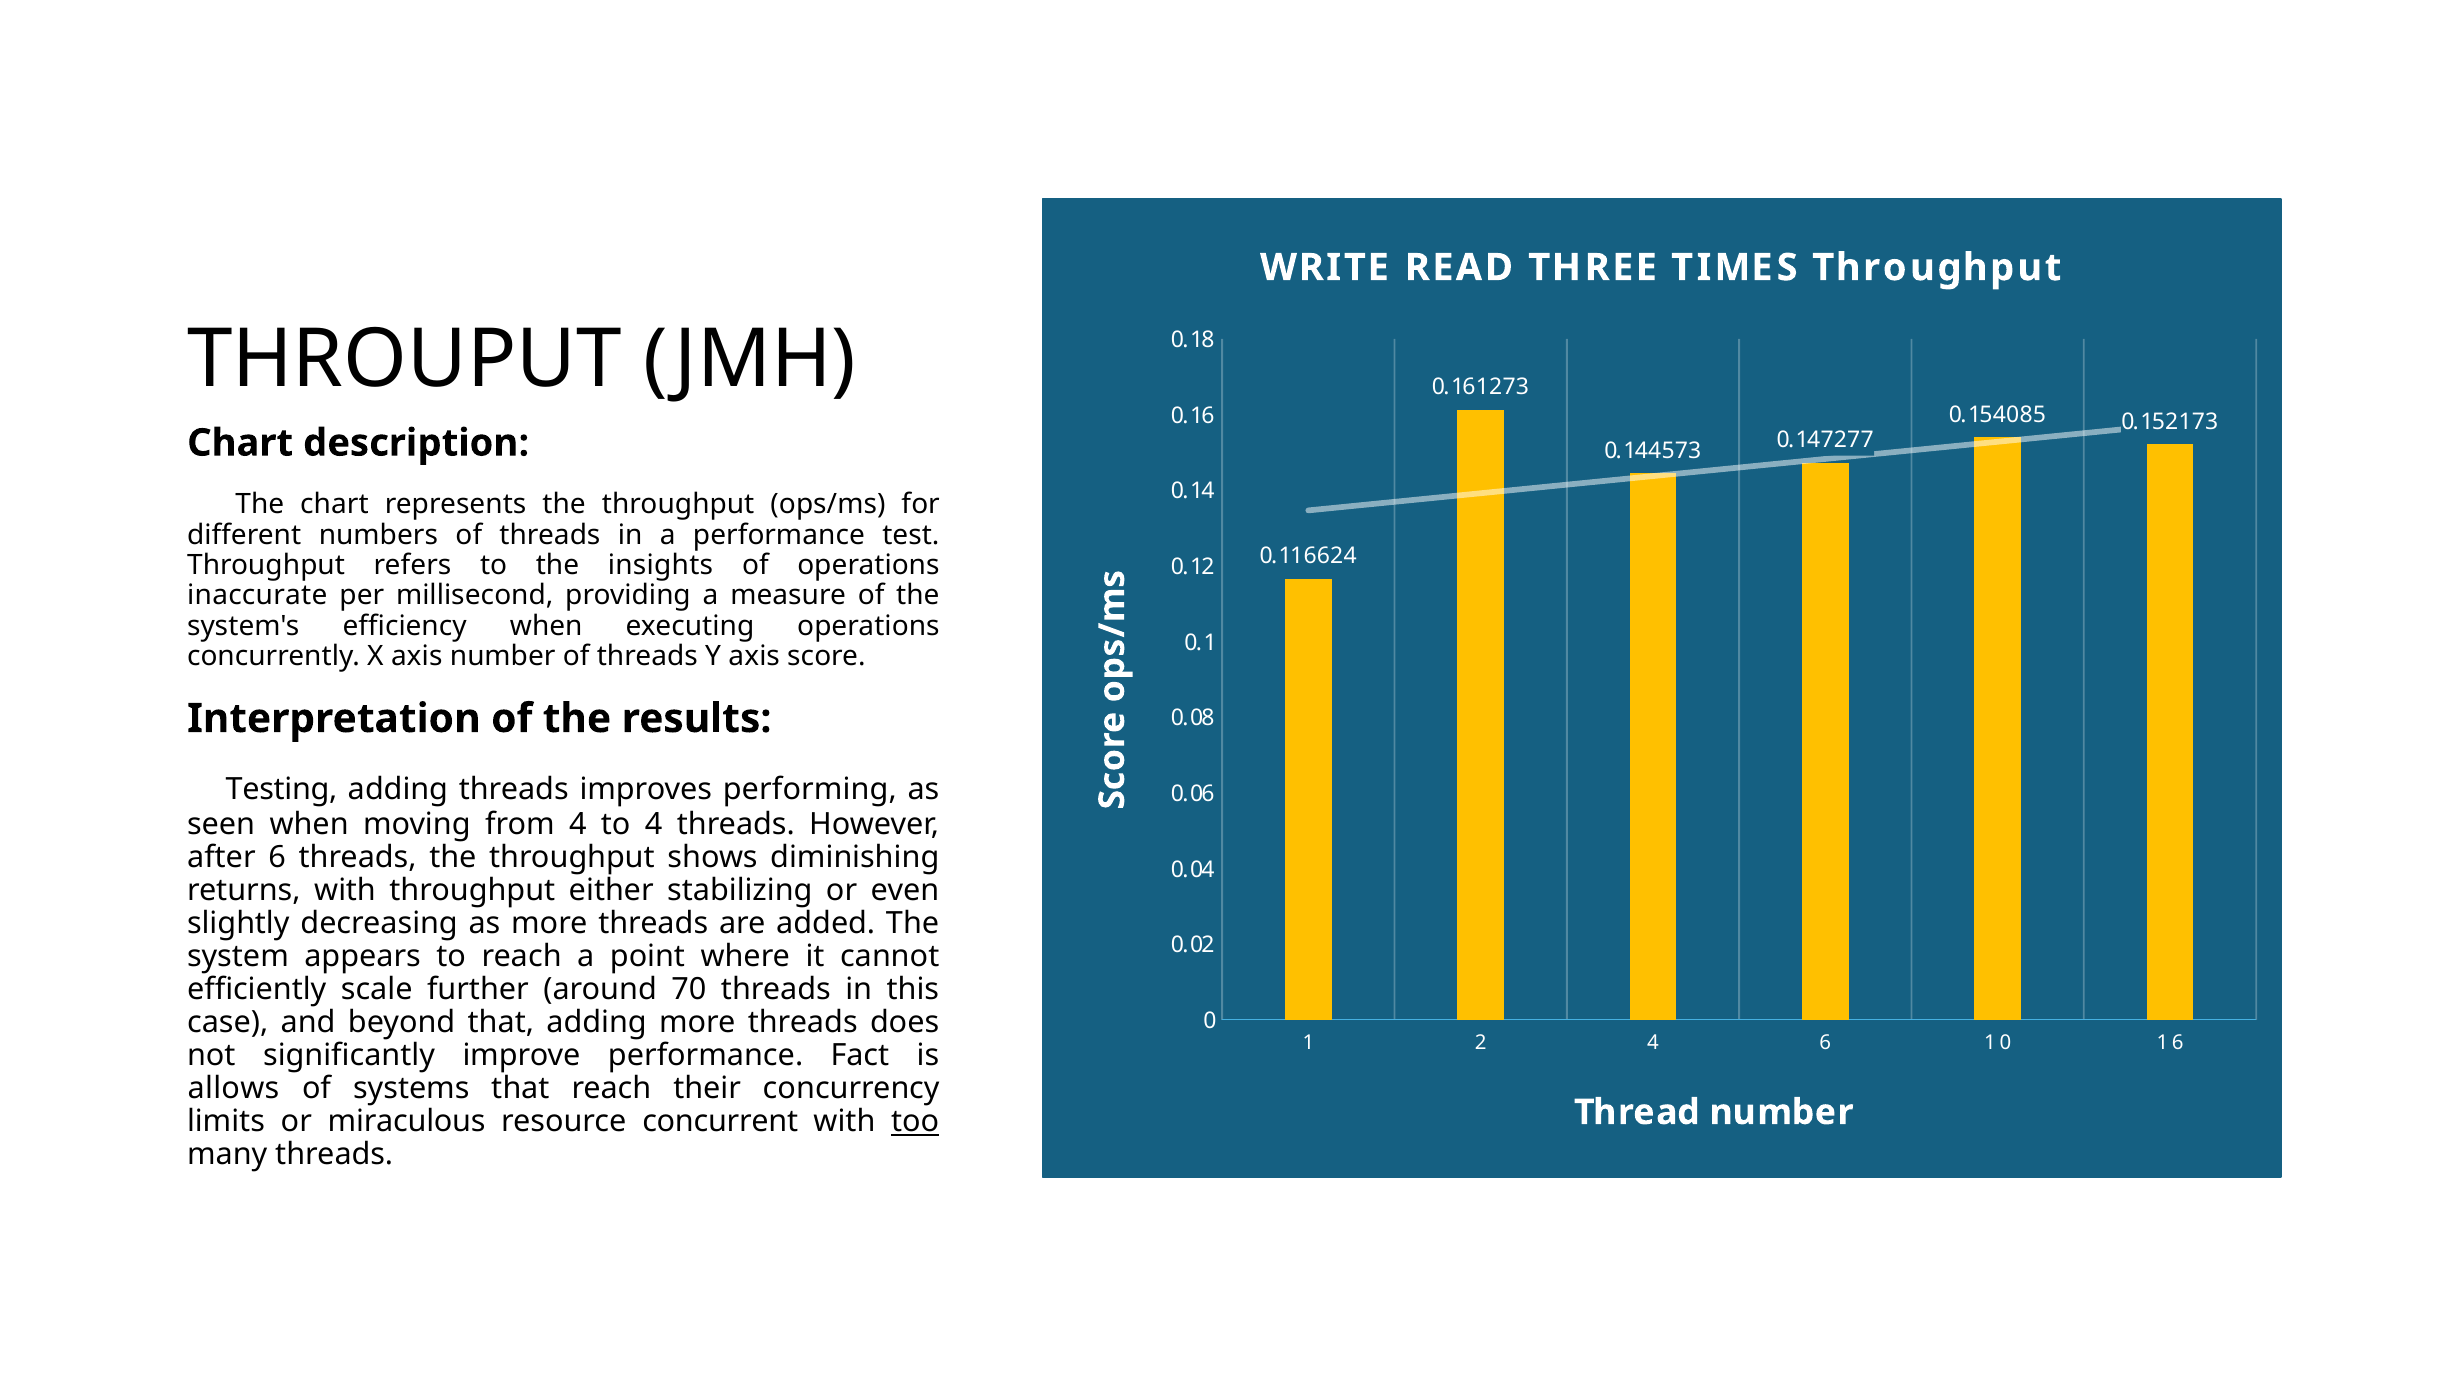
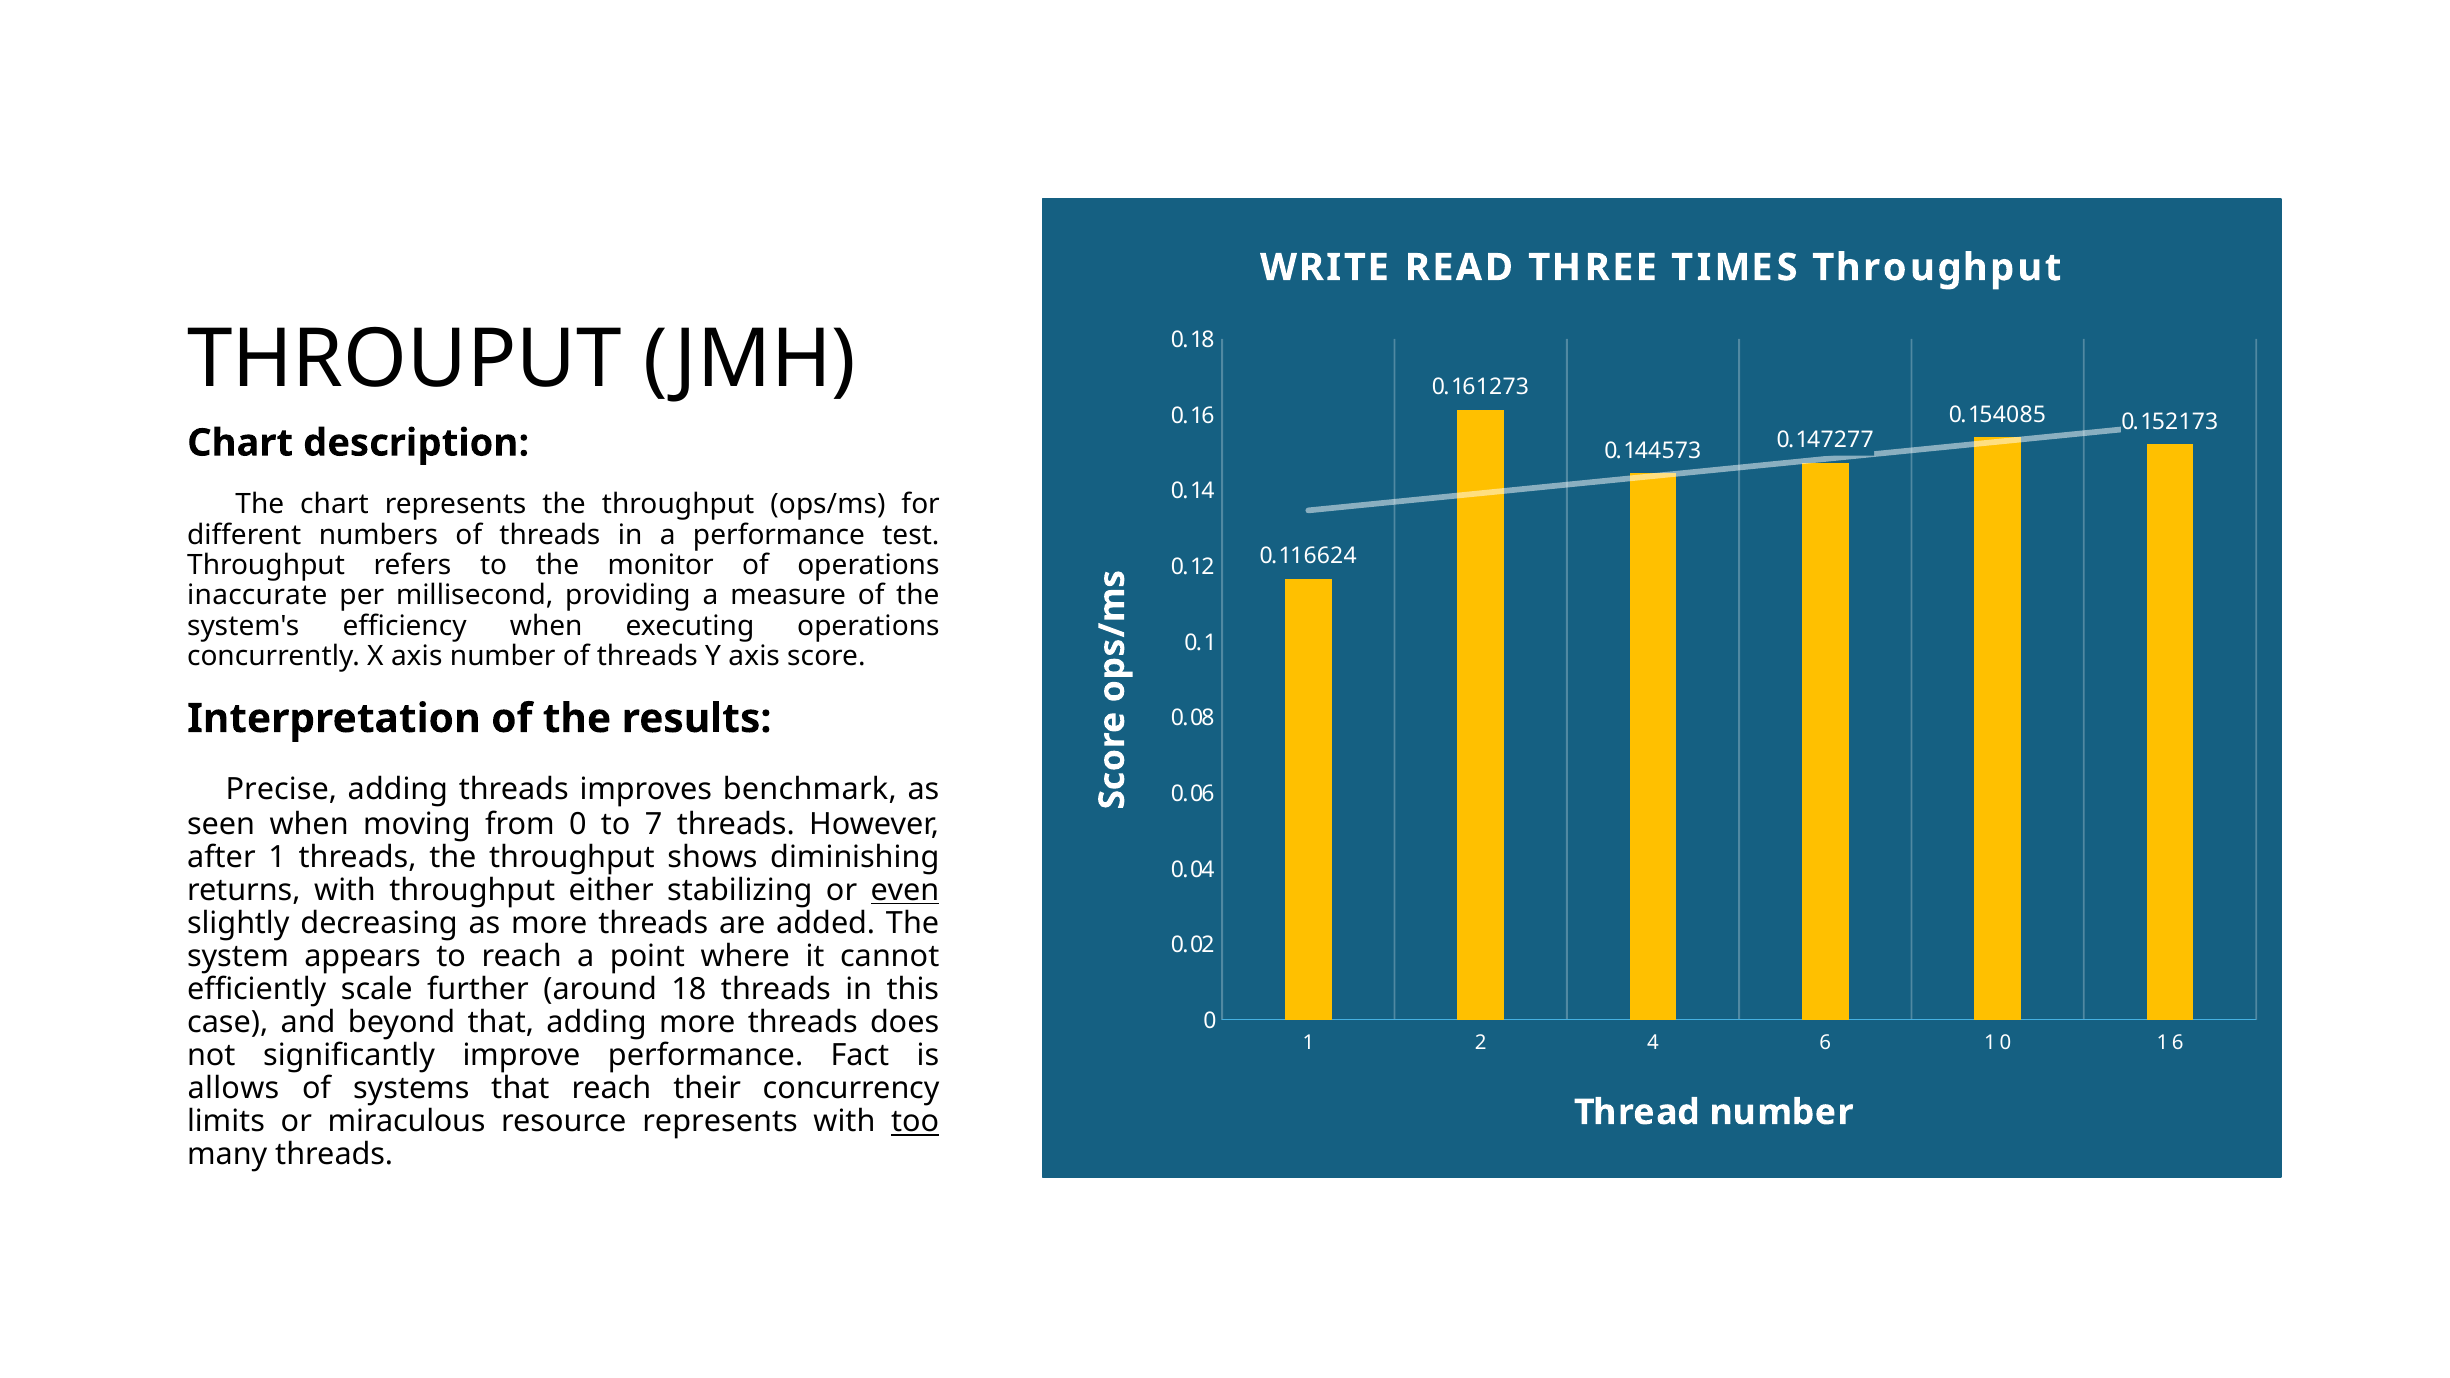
insights: insights -> monitor (661, 565)
Testing: Testing -> Precise (281, 789)
performing: performing -> benchmark (810, 789)
from 4: 4 -> 0 (578, 824)
to 4: 4 -> 7 (654, 824)
after 6: 6 -> 1 (277, 857)
even underline: none -> present (905, 890)
70: 70 -> 18 (689, 990)
resource concurrent: concurrent -> represents (720, 1122)
